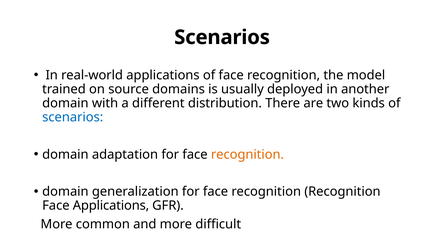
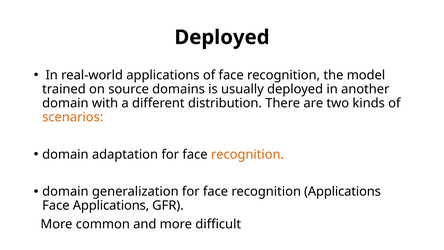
Scenarios: Scenarios -> Deployed (222, 37)
scenarios colour: blue -> orange (73, 117)
recognition Recognition: Recognition -> Applications (343, 191)
